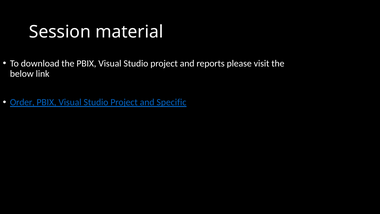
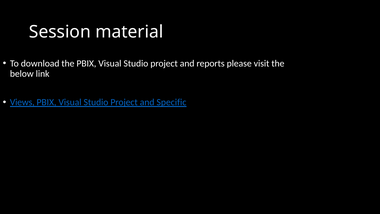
Order: Order -> Views (22, 102)
